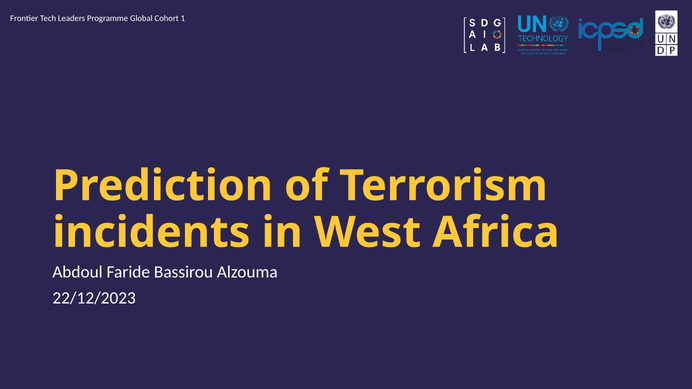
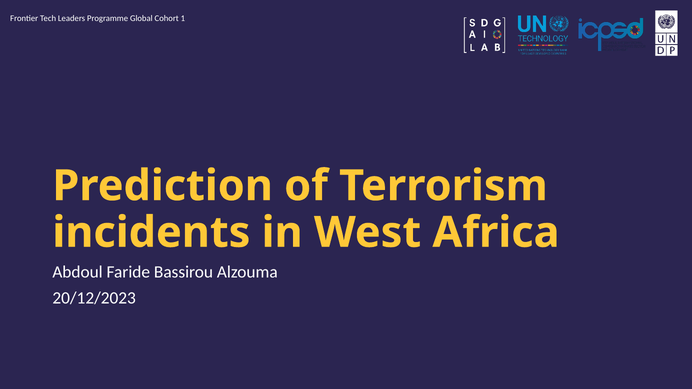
22/12/2023: 22/12/2023 -> 20/12/2023 (94, 298)
